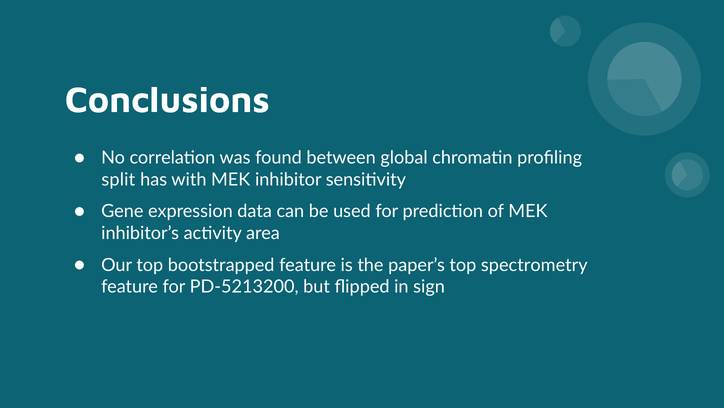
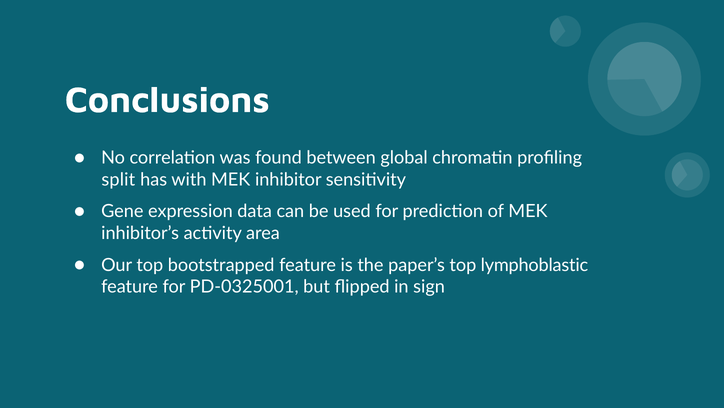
spectrometry: spectrometry -> lymphoblastic (534, 265)
PD-5213200: PD-5213200 -> PD-0325001 (244, 286)
